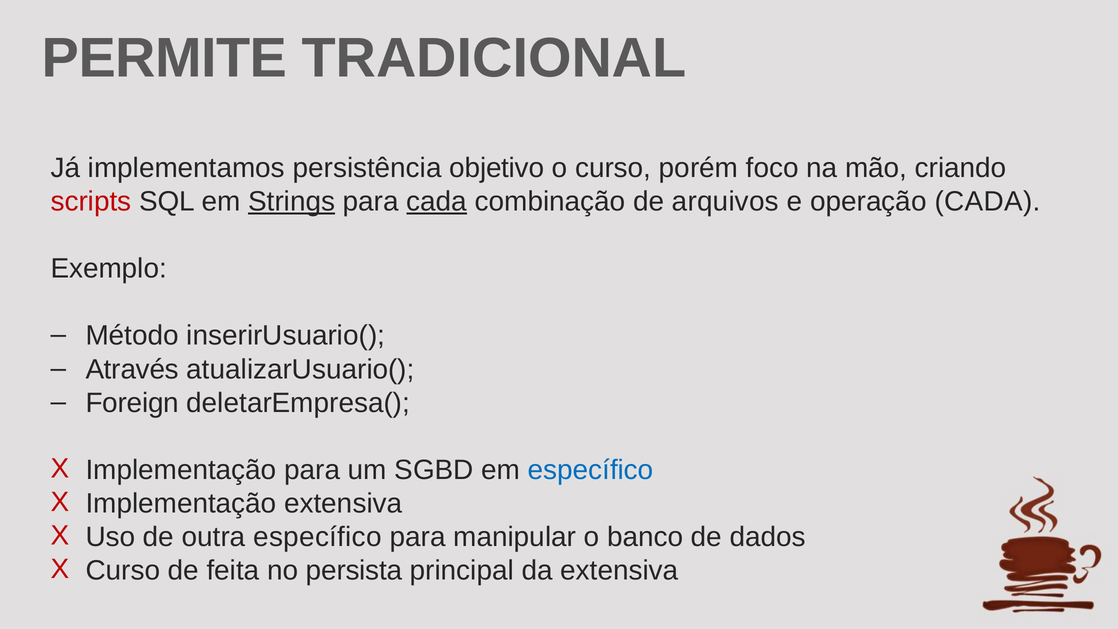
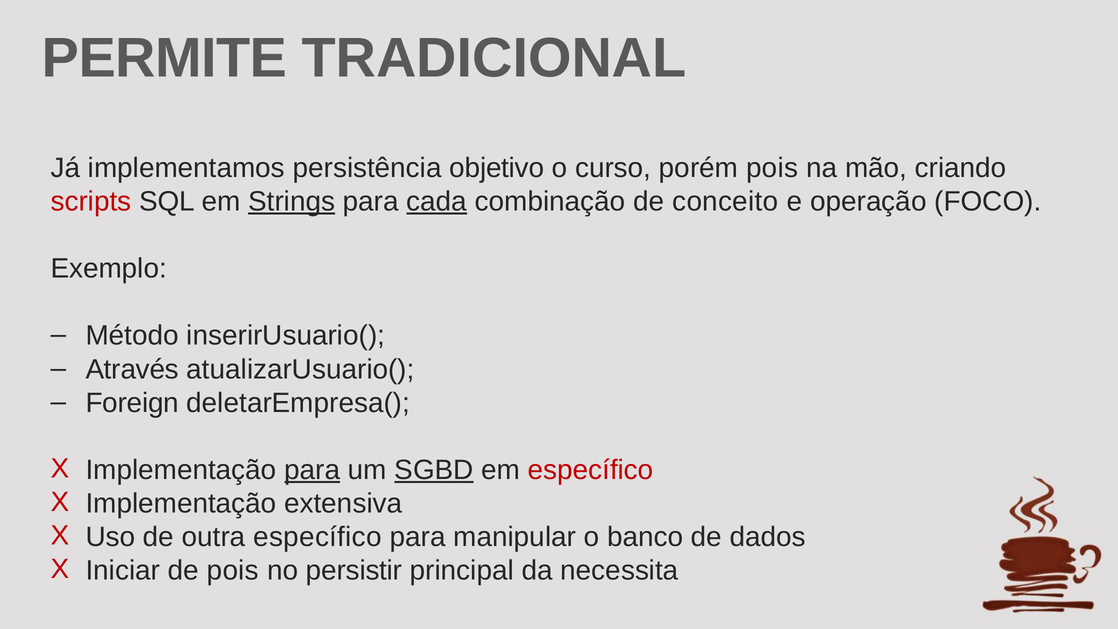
porém foco: foco -> pois (772, 168)
arquivos: arquivos -> conceito (725, 202)
operação CADA: CADA -> FOCO (988, 202)
para underline: none -> present (312, 470)
SGBD underline: none -> present (434, 470)
específico colour: blue -> red (591, 470)
Curso: Curso -> Iniciar (123, 570)
de feita: feita -> pois (233, 570)
persista: persista -> persistir (354, 570)
da extensiva: extensiva -> necessita (619, 570)
